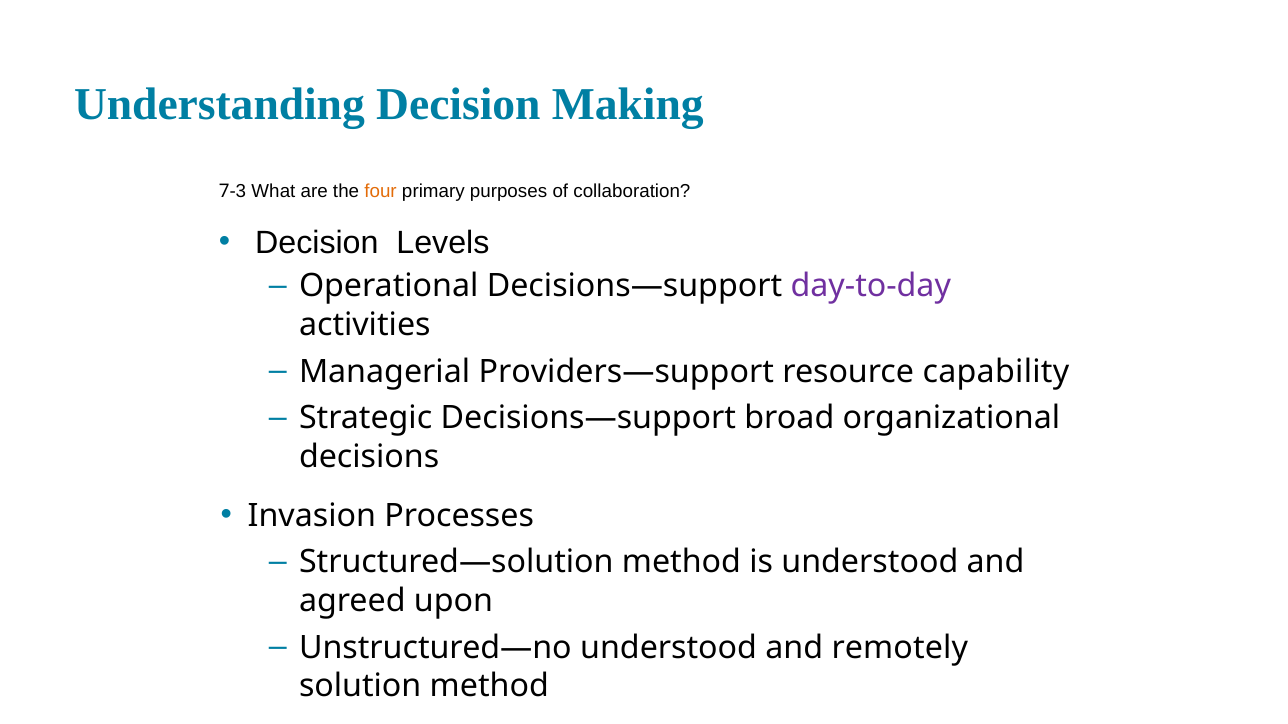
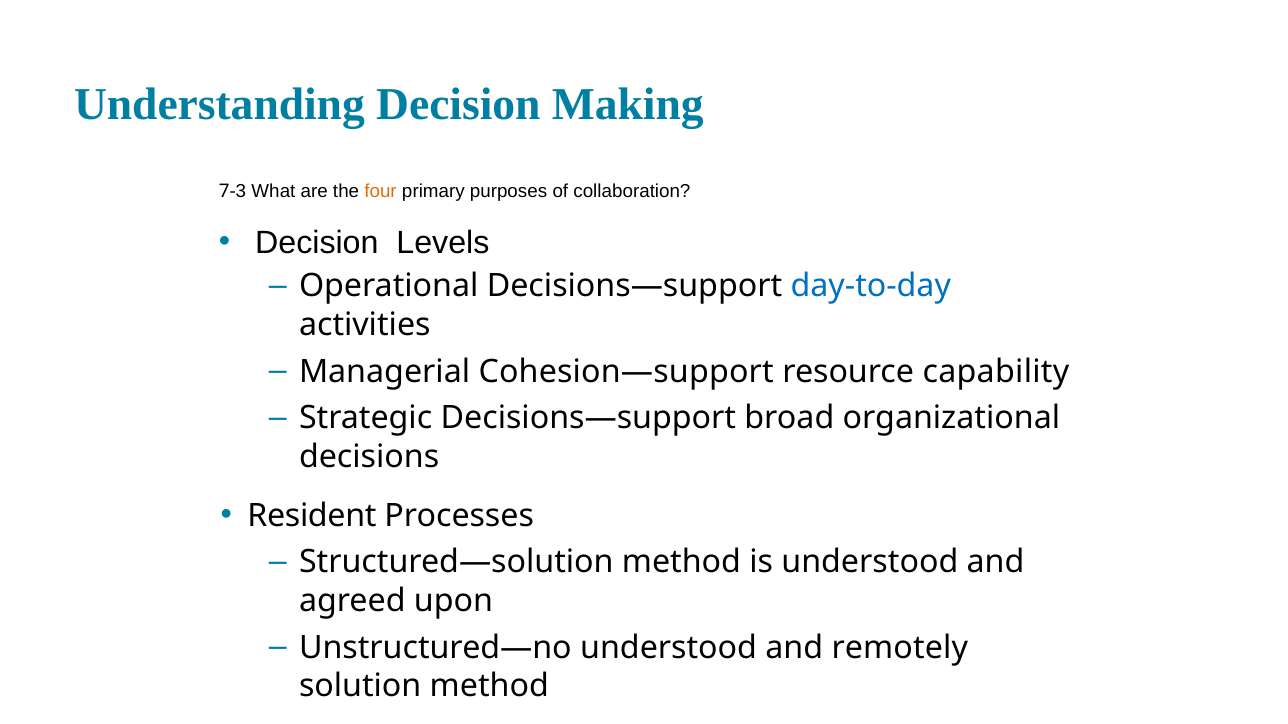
day-to-day colour: purple -> blue (871, 287)
Providers—support: Providers—support -> Cohesion—support (626, 372)
Invasion: Invasion -> Resident (312, 516)
